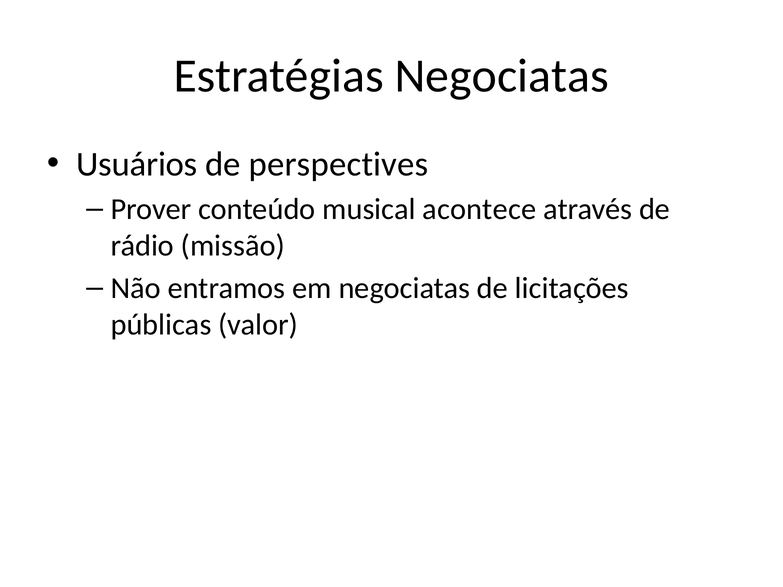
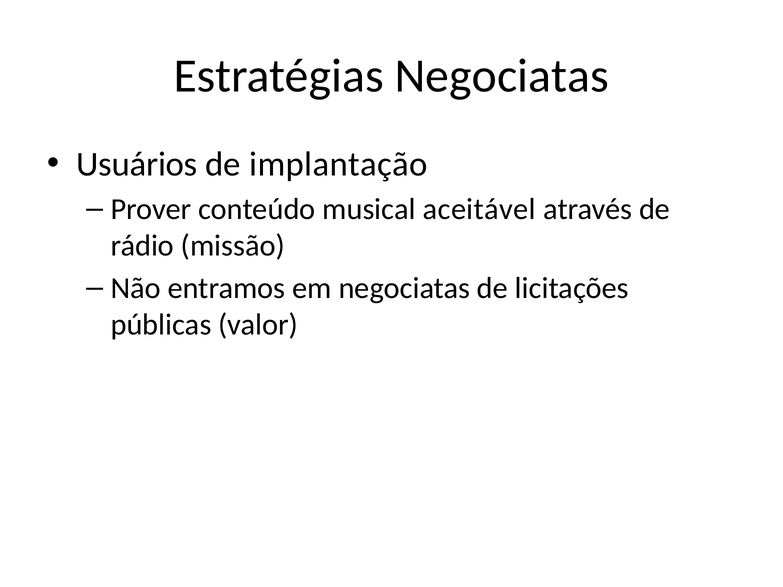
perspectives: perspectives -> implantação (338, 164)
acontece: acontece -> aceitável (479, 209)
